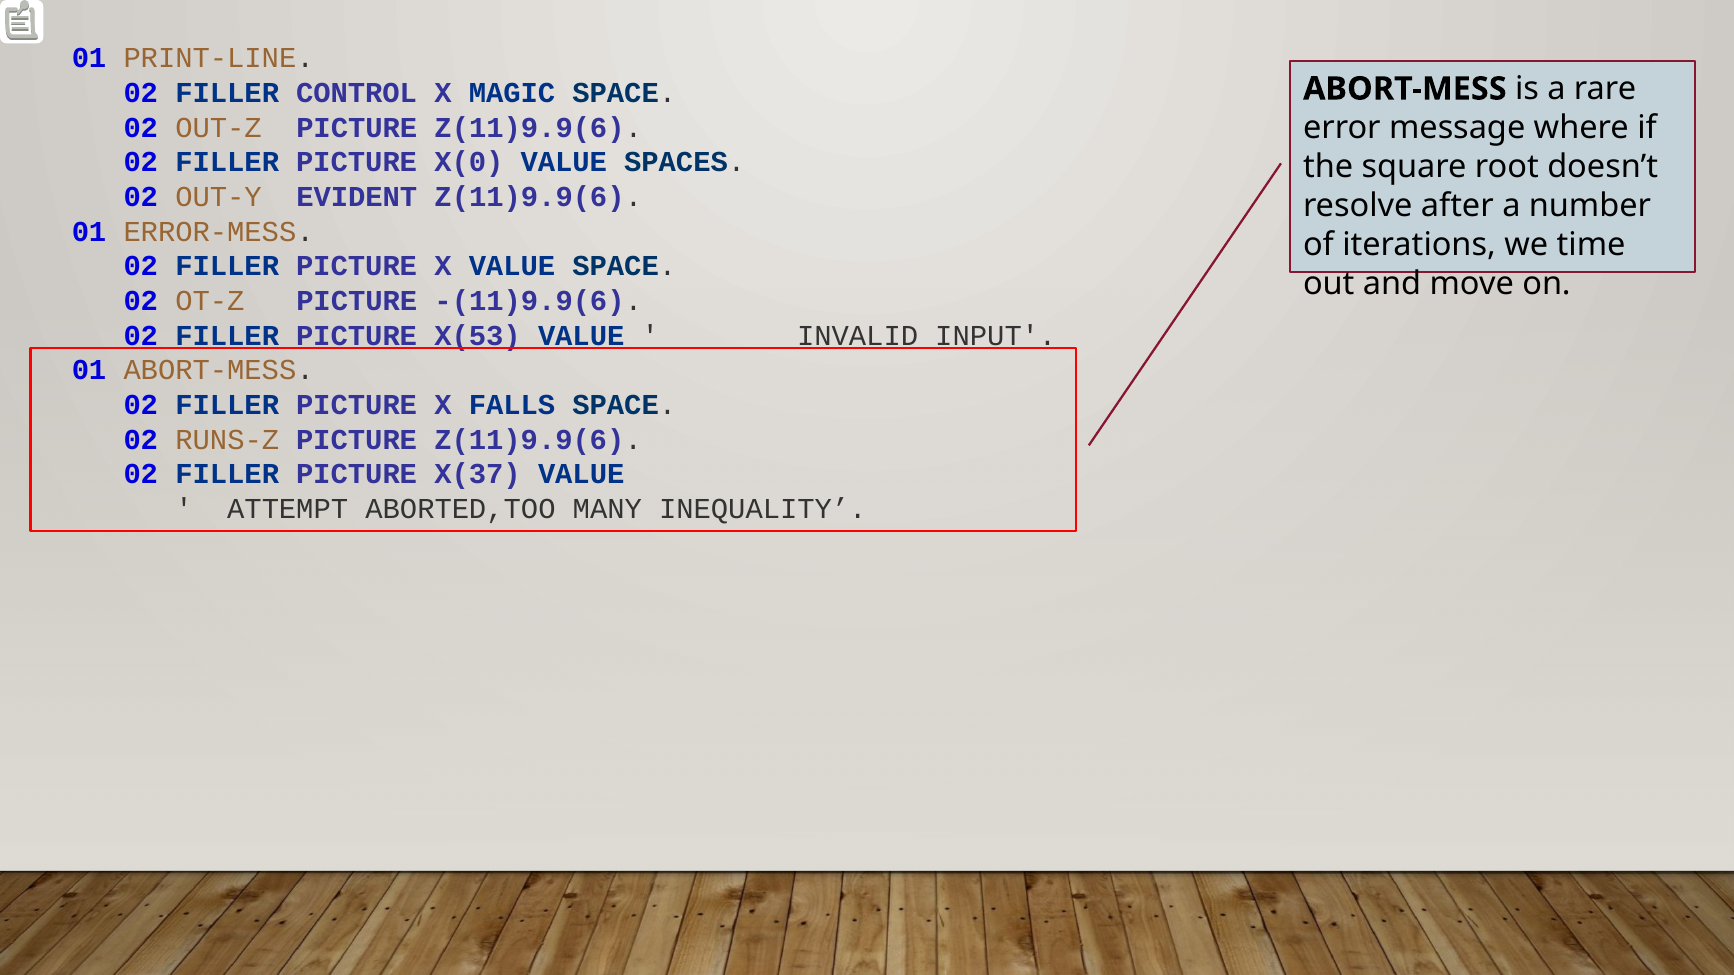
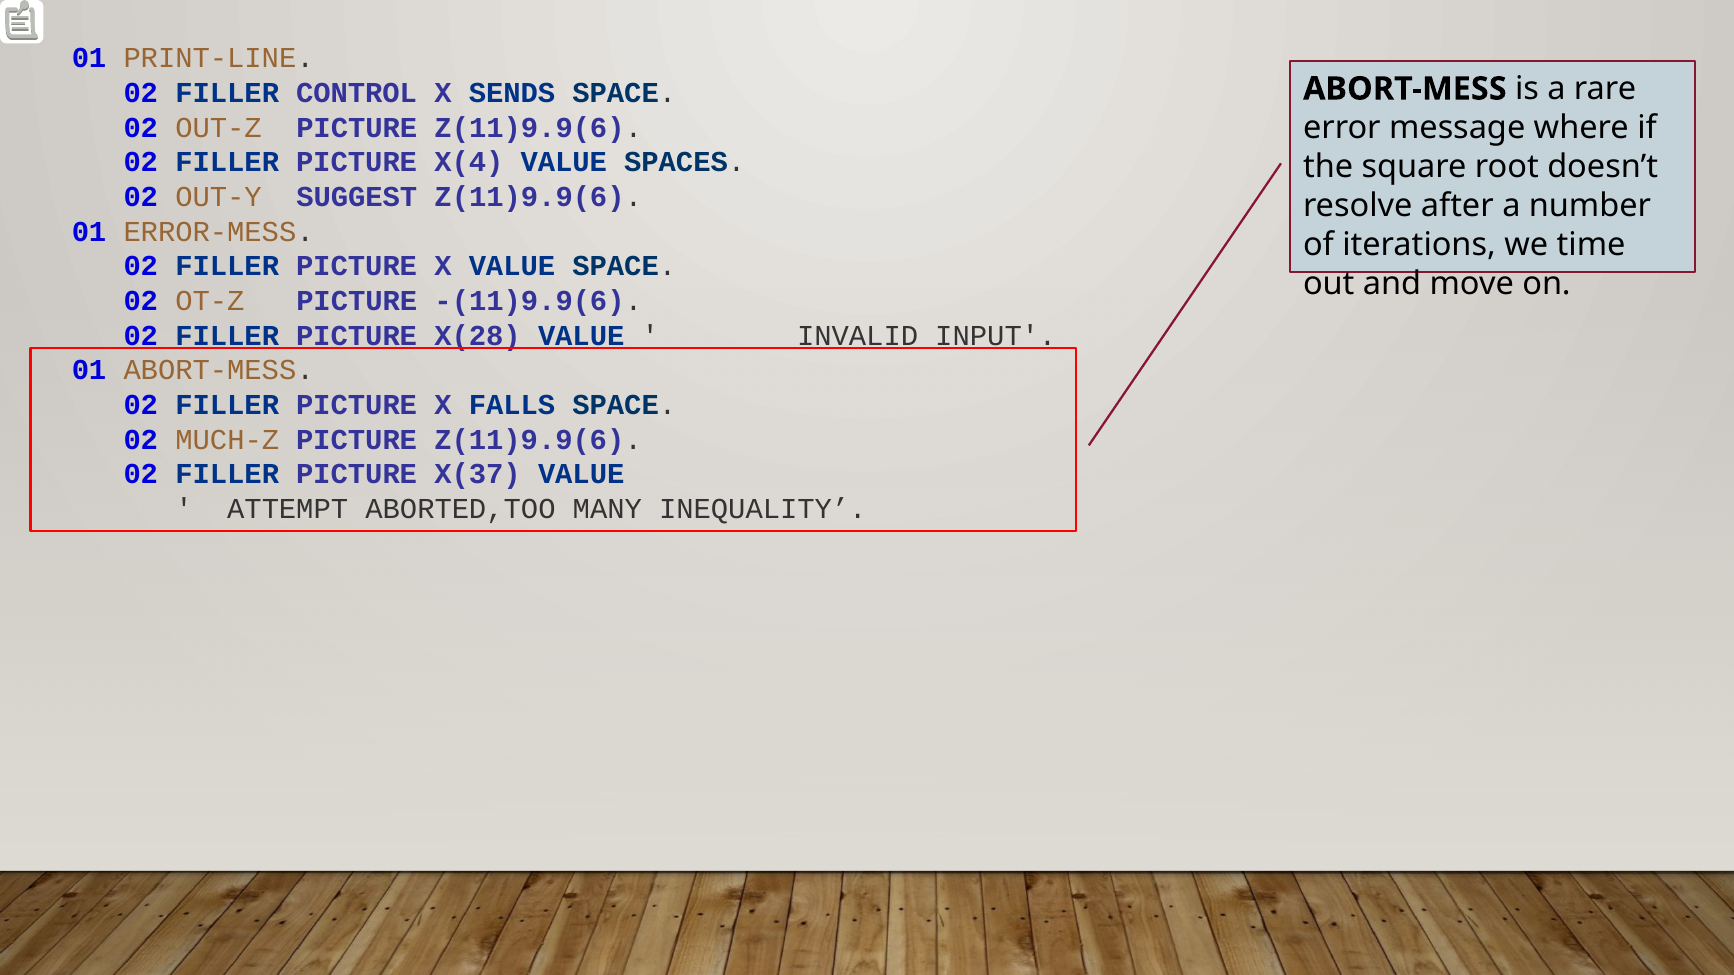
MAGIC: MAGIC -> SENDS (512, 93)
X(0: X(0 -> X(4 (469, 162)
EVIDENT: EVIDENT -> SUGGEST (357, 197)
X(53: X(53 -> X(28 (478, 336)
RUNS-Z: RUNS-Z -> MUCH-Z (227, 440)
